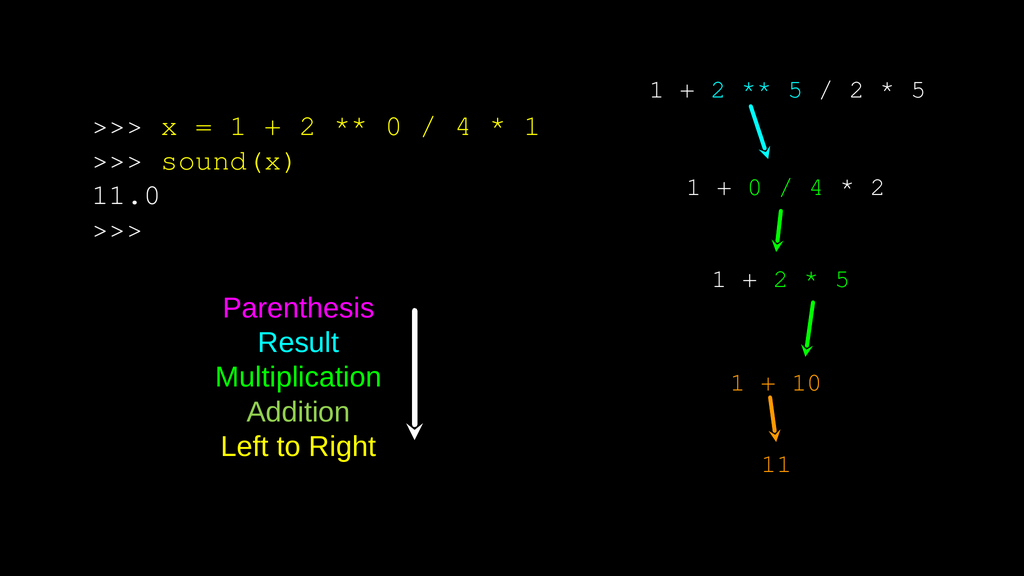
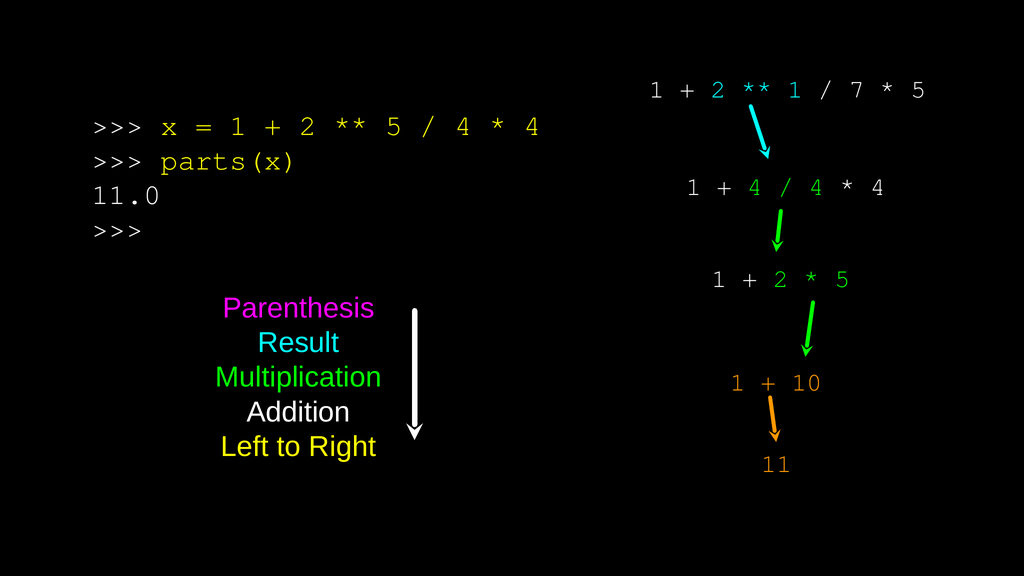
5: 5 -> 1 (795, 89)
2: 2 -> 7 (857, 89)
0: 0 -> 5 (394, 126)
1: 1 -> 4 (532, 126)
sound(x: sound(x -> parts(x (230, 160)
0: 0 -> 4 (755, 187)
2: 2 -> 4 (878, 187)
Addition colour: light green -> white (298, 412)
